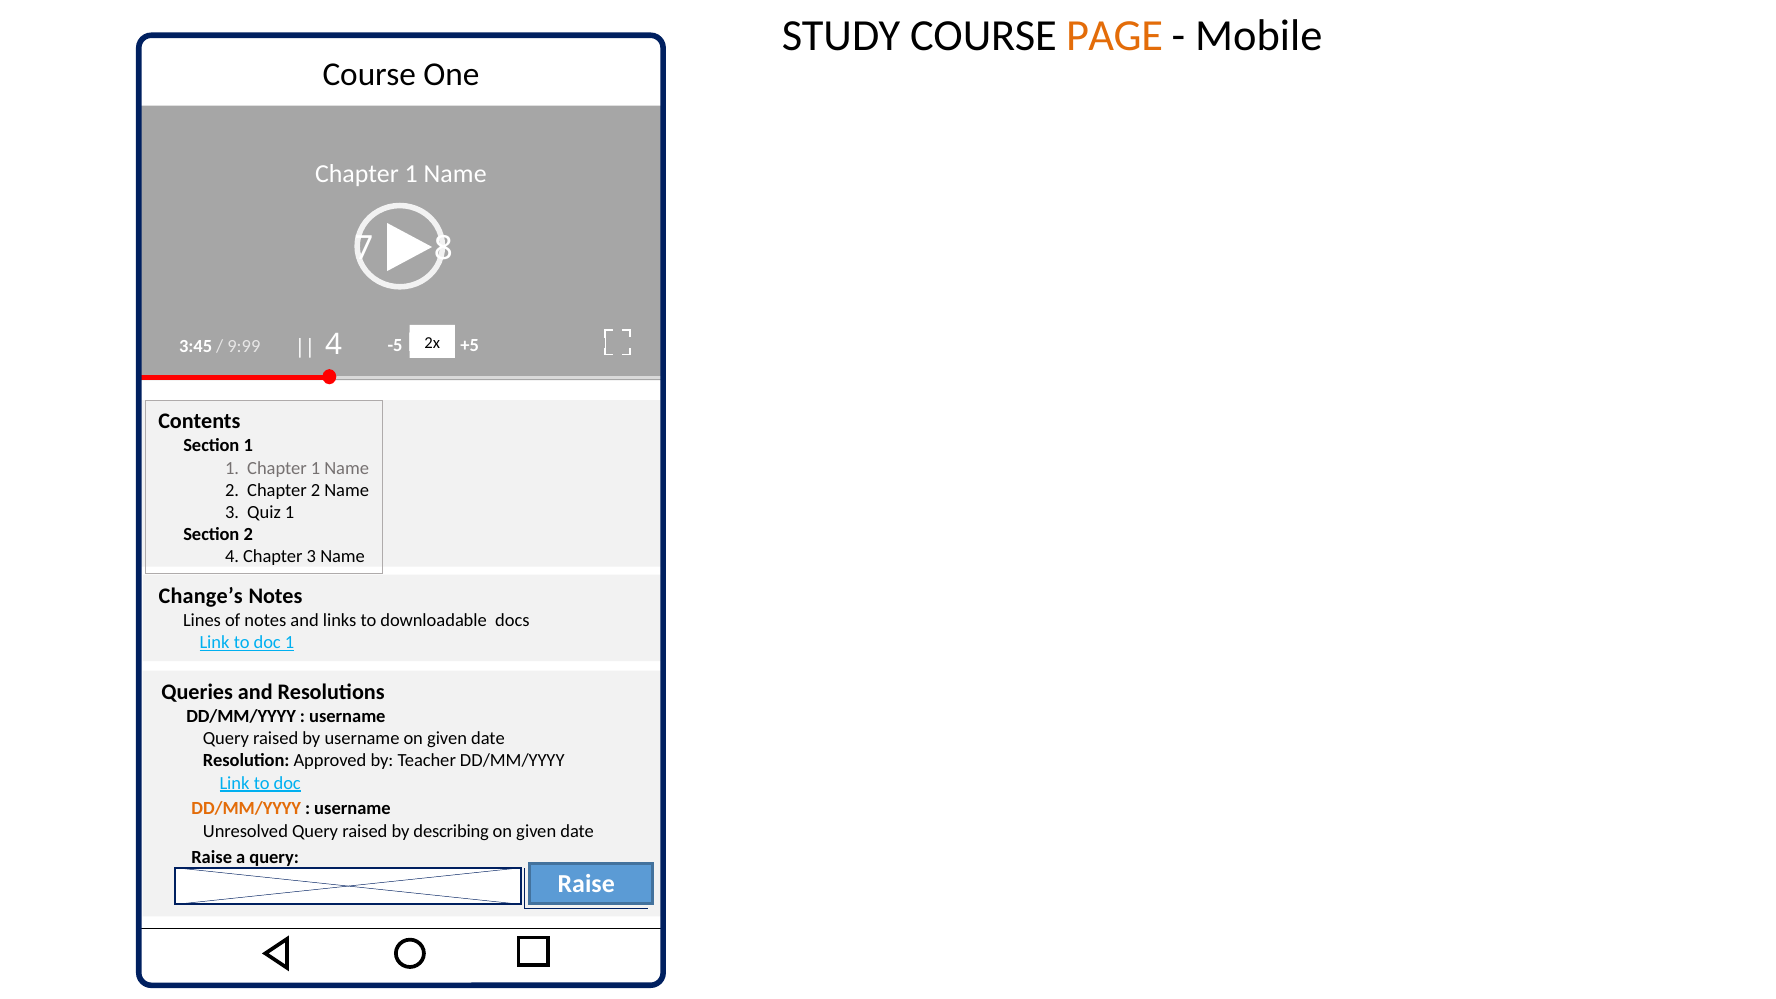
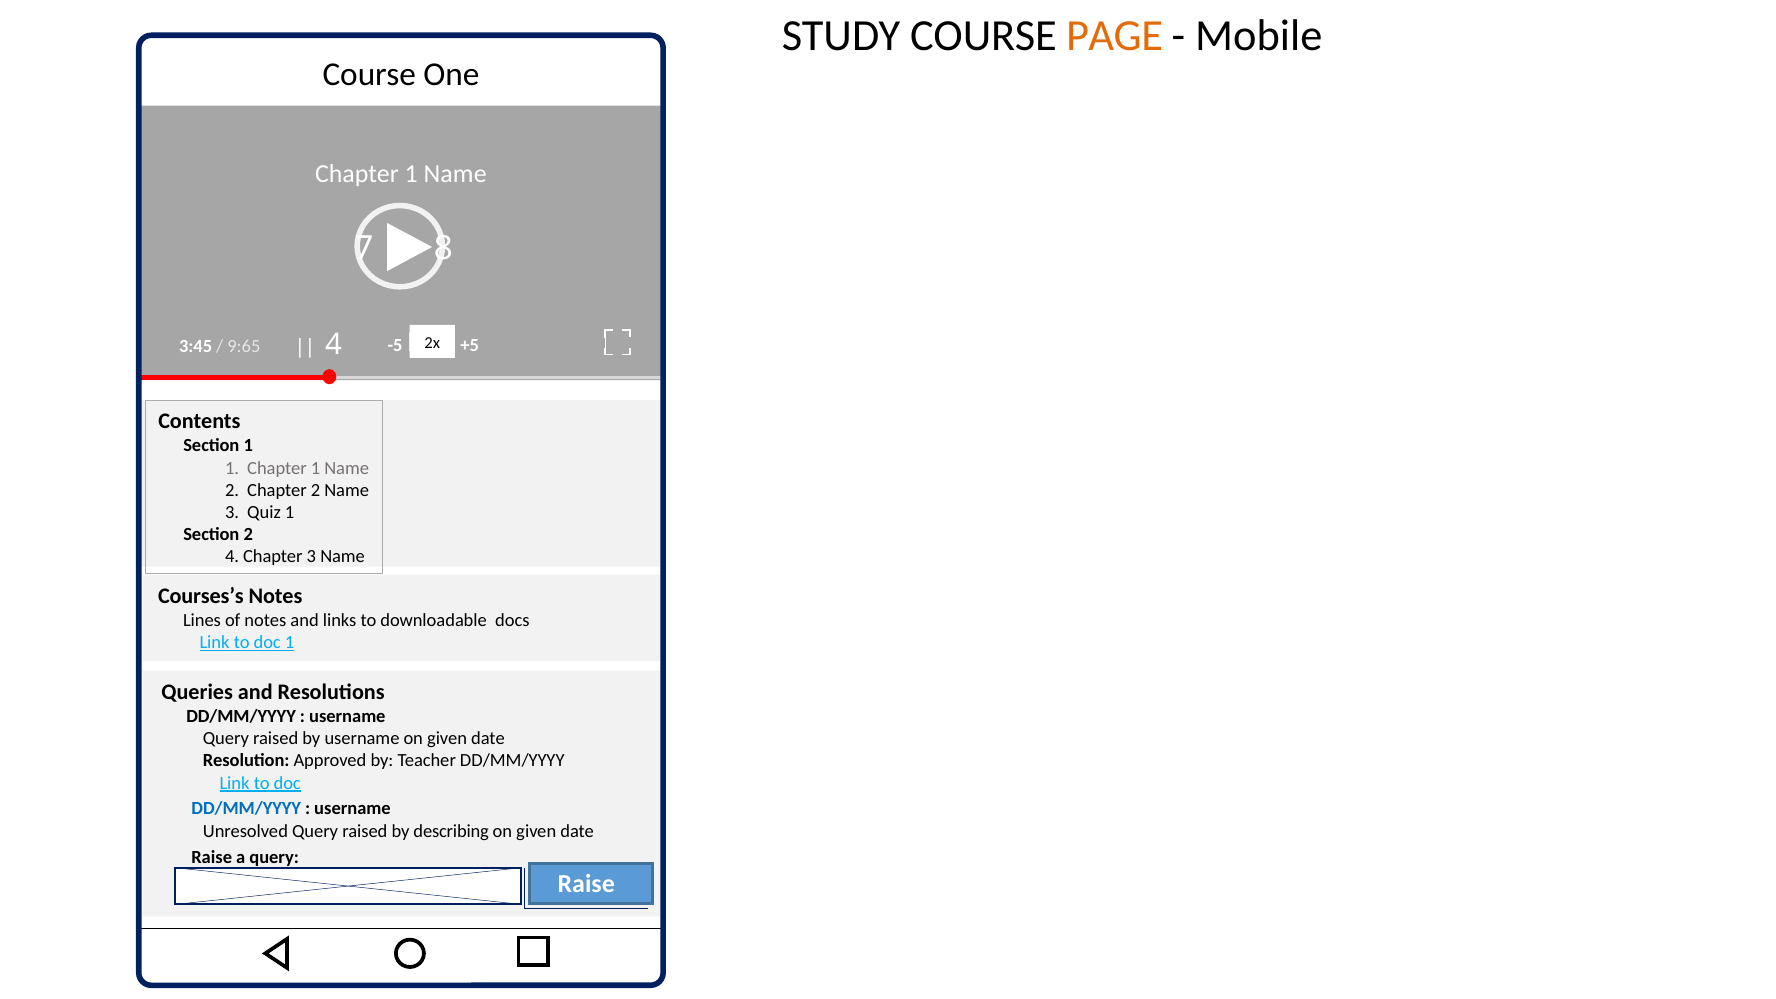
9:99: 9:99 -> 9:65 (244, 346)
Change’s: Change’s -> Courses’s (201, 596)
DD/MM/YYYY colour: orange -> blue (246, 809)
